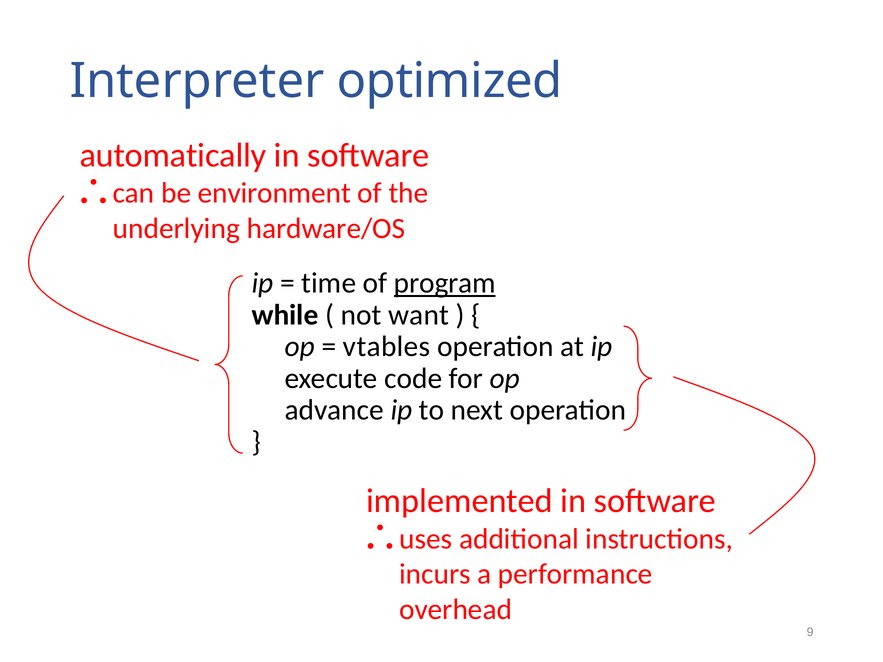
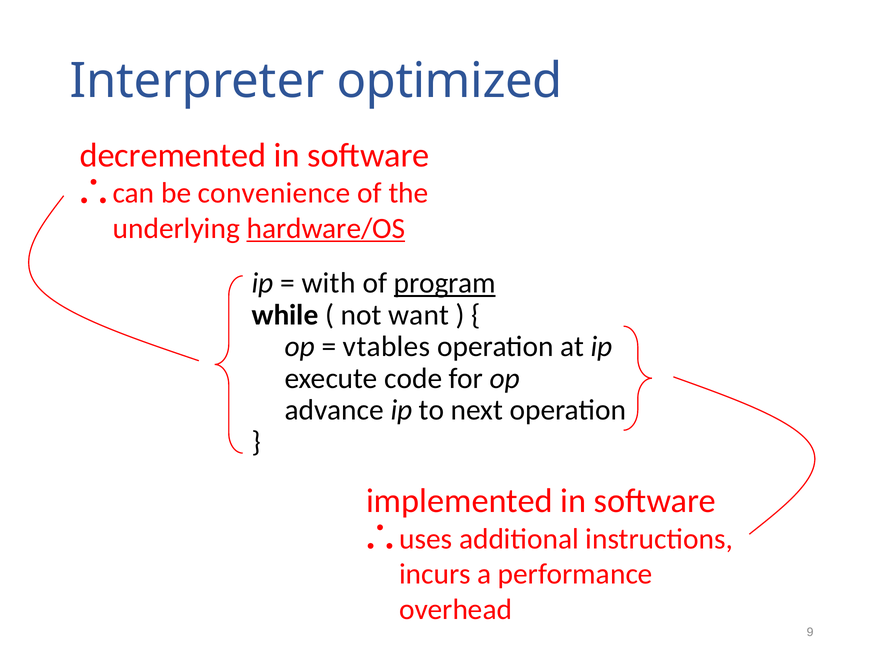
automatically: automatically -> decremented (173, 155)
environment: environment -> convenience (274, 193)
hardware/OS underline: none -> present (326, 229)
time: time -> with (329, 283)
